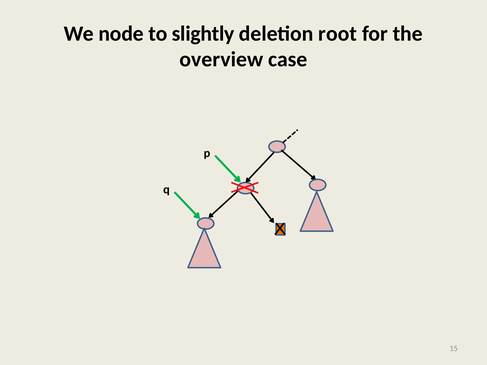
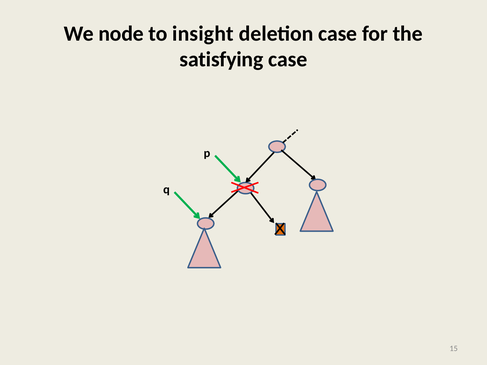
slightly: slightly -> insight (203, 34)
deletion root: root -> case (338, 34)
overview: overview -> satisfying (221, 60)
